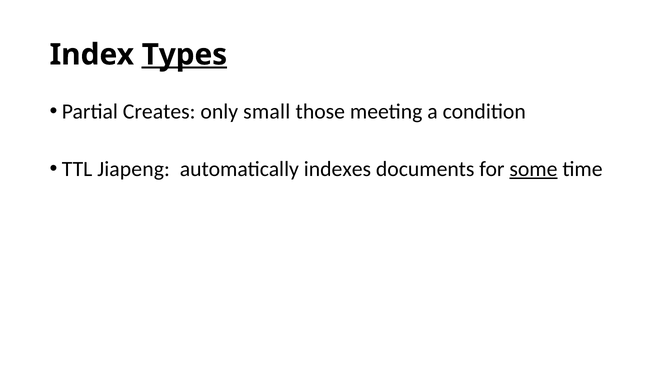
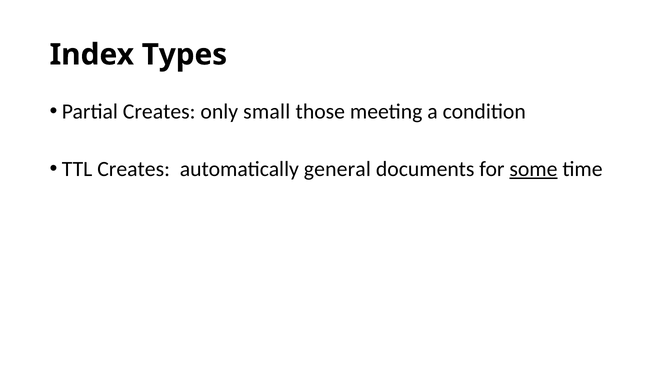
Types underline: present -> none (184, 55)
TTL Jiapeng: Jiapeng -> Creates (134, 169)
indexes: indexes -> general (337, 169)
